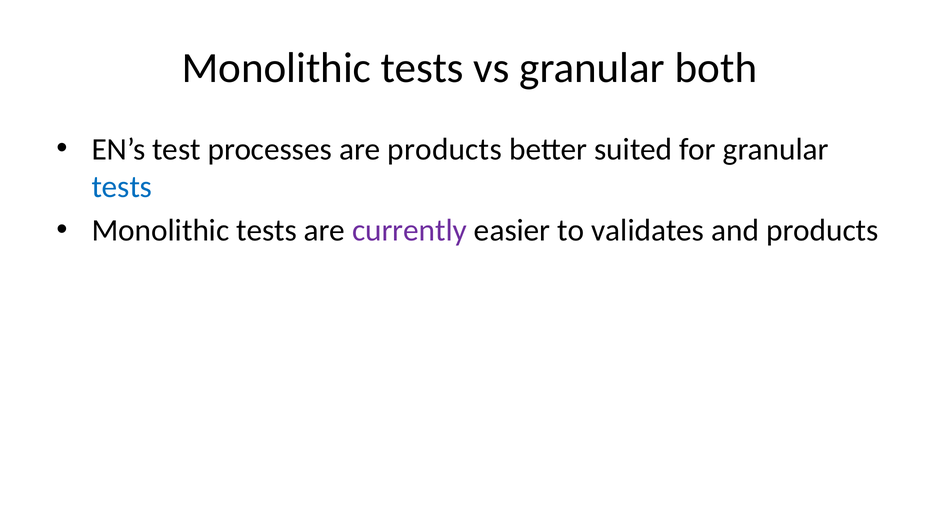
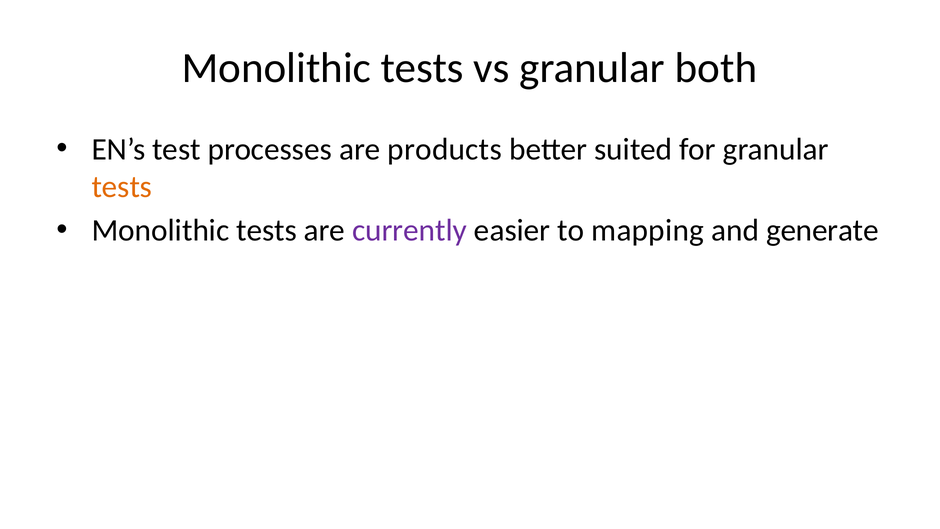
tests colour: blue -> orange (122, 187)
validates: validates -> mapping (648, 231)
and products: products -> generate (822, 231)
